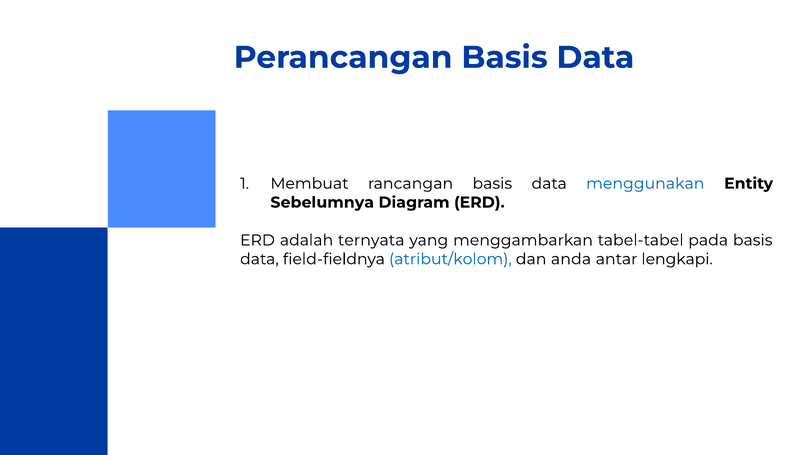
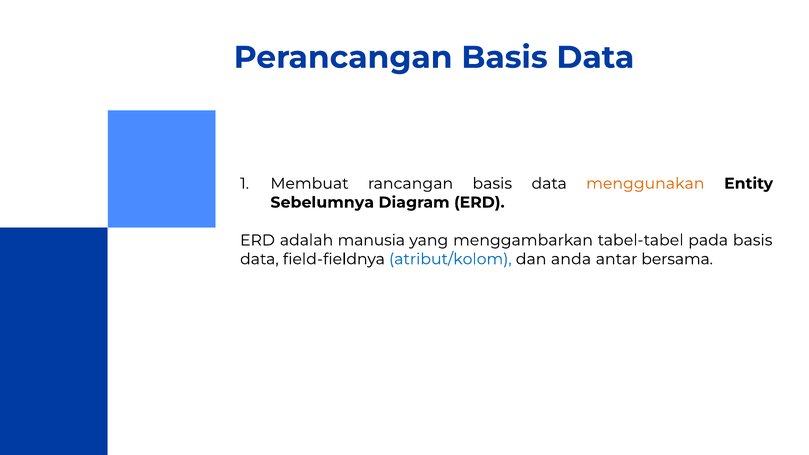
menggunakan colour: blue -> orange (645, 184)
ternyata: ternyata -> manusia (371, 240)
lengkapi: lengkapi -> bersama (677, 259)
